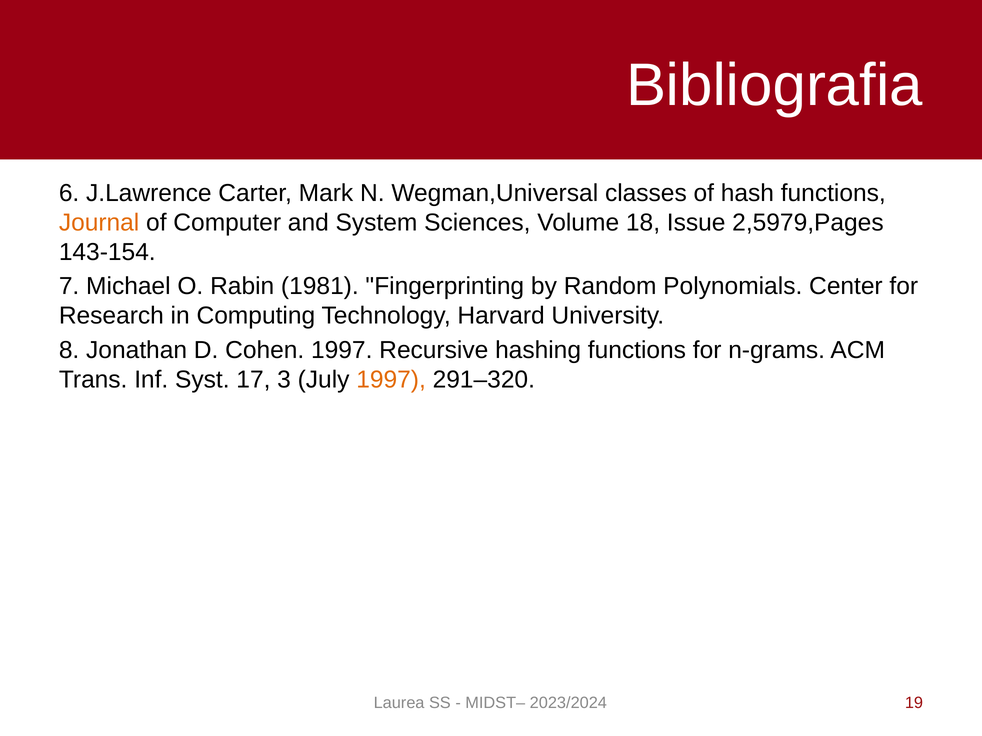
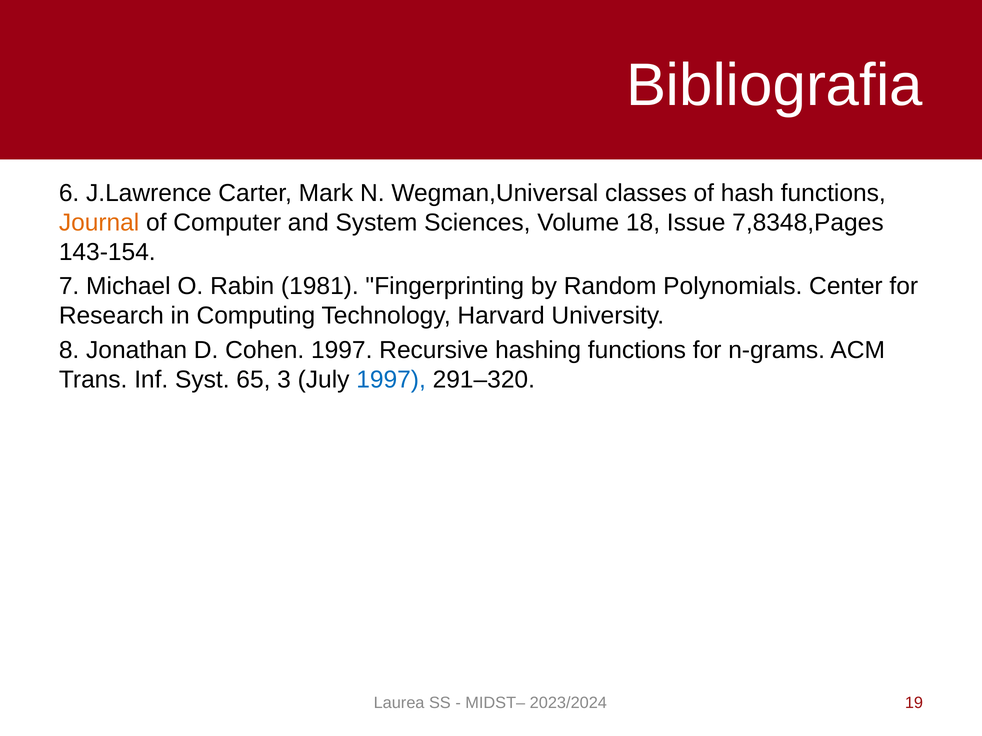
2,5979,Pages: 2,5979,Pages -> 7,8348,Pages (808, 223)
17: 17 -> 65 (253, 380)
1997 colour: orange -> blue (391, 380)
